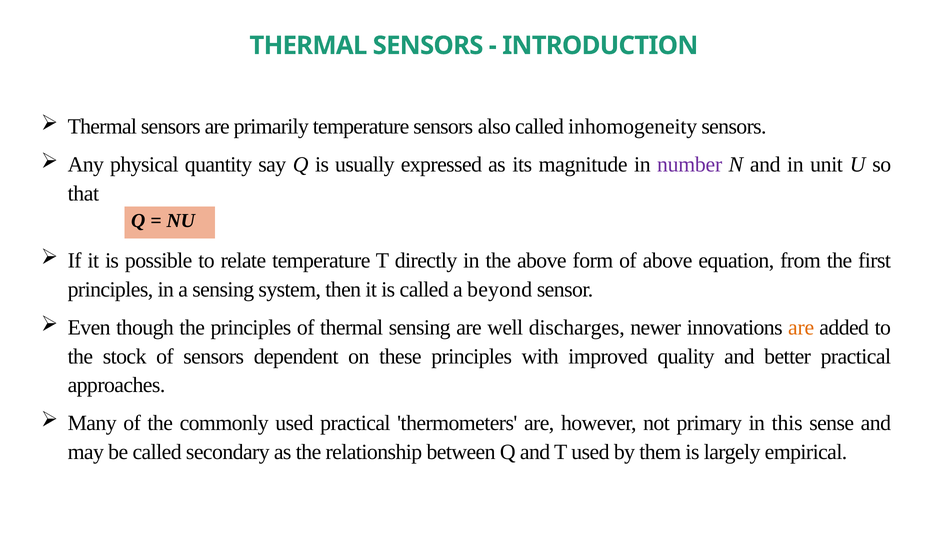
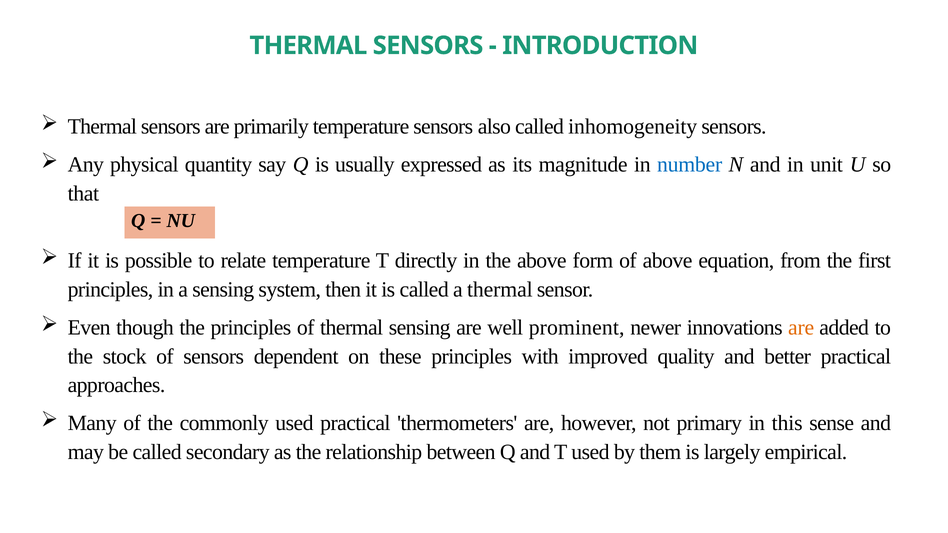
number colour: purple -> blue (690, 165)
a beyond: beyond -> thermal (500, 290)
discharges: discharges -> prominent (577, 328)
